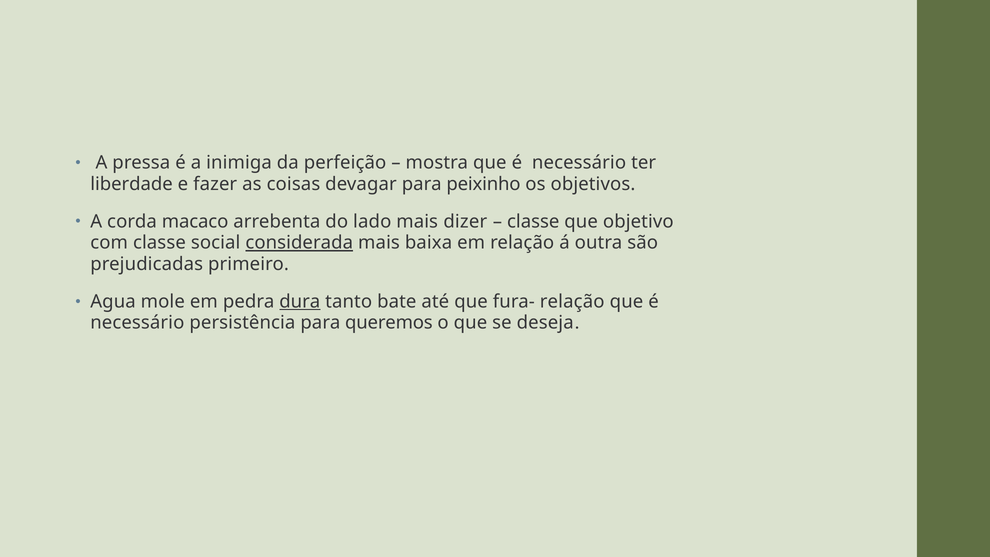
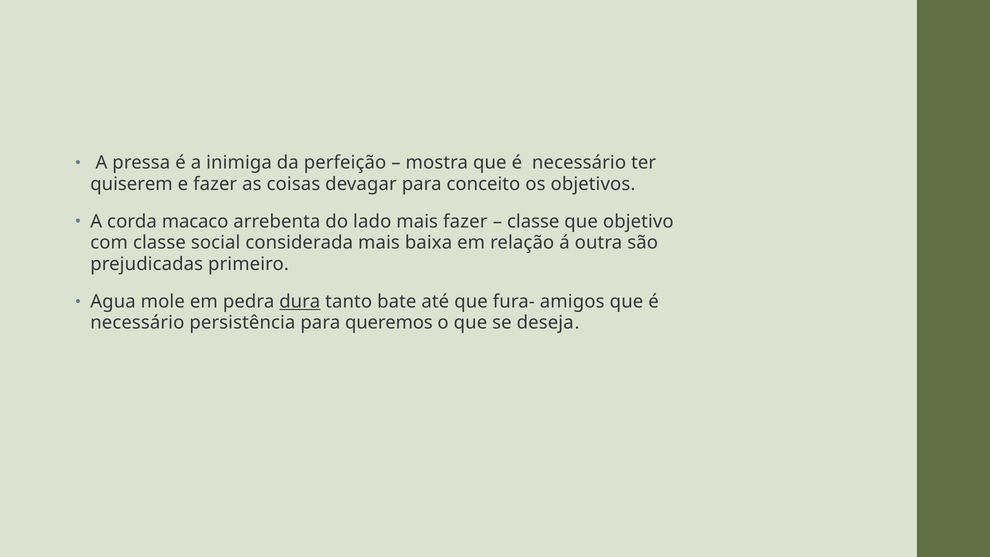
liberdade: liberdade -> quiserem (132, 184)
peixinho: peixinho -> conceito (483, 184)
mais dizer: dizer -> fazer (465, 222)
considerada underline: present -> none (299, 243)
fura- relação: relação -> amigos (572, 302)
